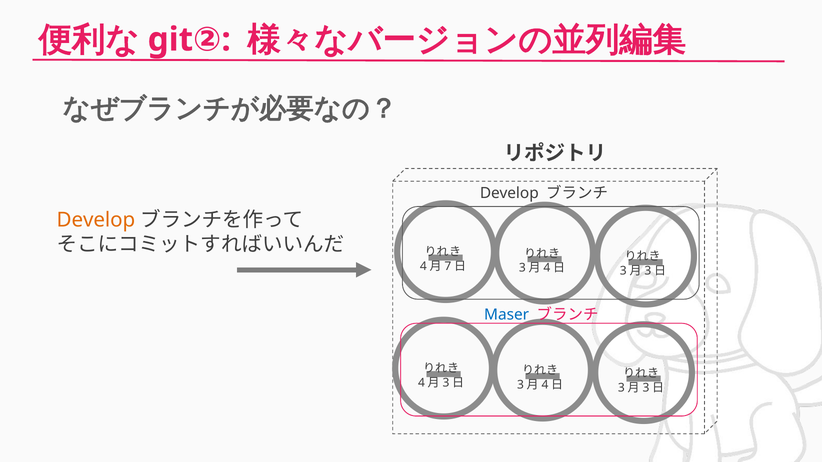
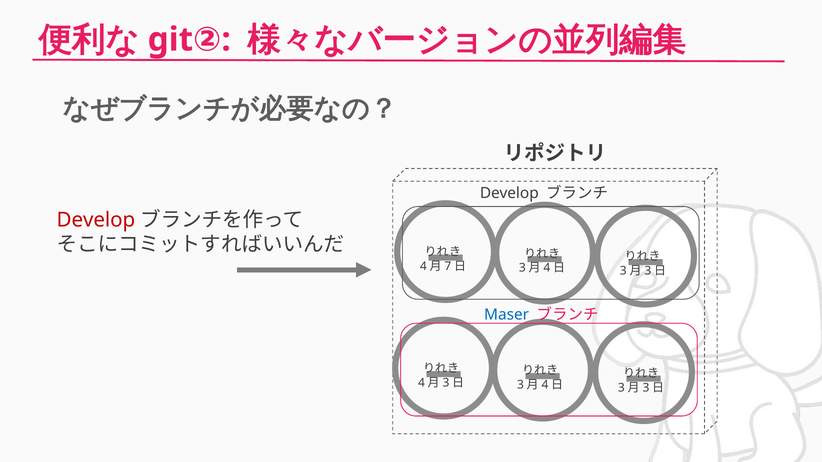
Develop colour: orange -> red (96, 220)
